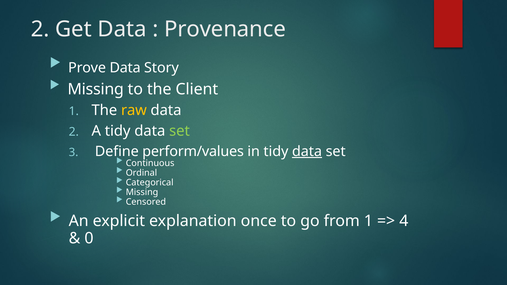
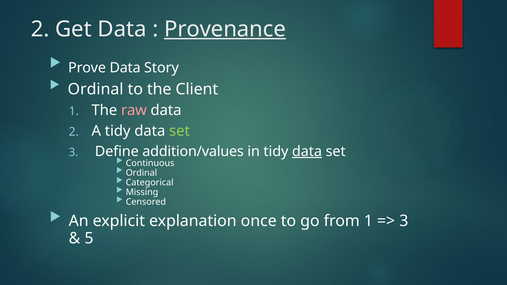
Provenance underline: none -> present (225, 29)
Missing: Missing -> Ordinal (96, 89)
raw colour: yellow -> pink (134, 110)
perform/values: perform/values -> addition/values (193, 151)
4: 4 -> 3 (404, 221)
0: 0 -> 5 (89, 238)
